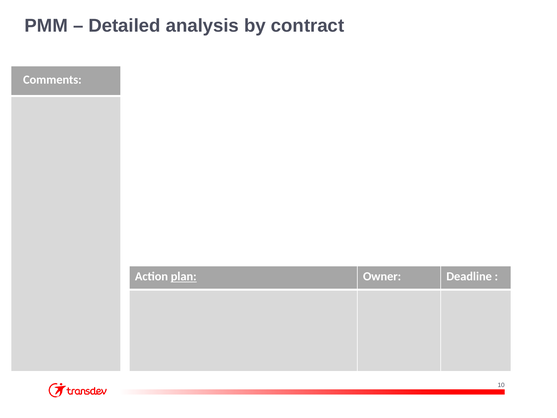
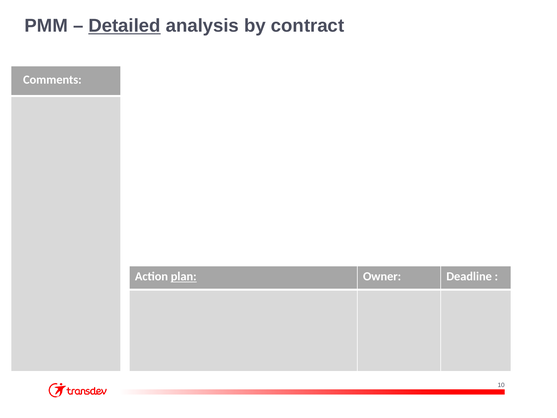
Detailed underline: none -> present (125, 26)
